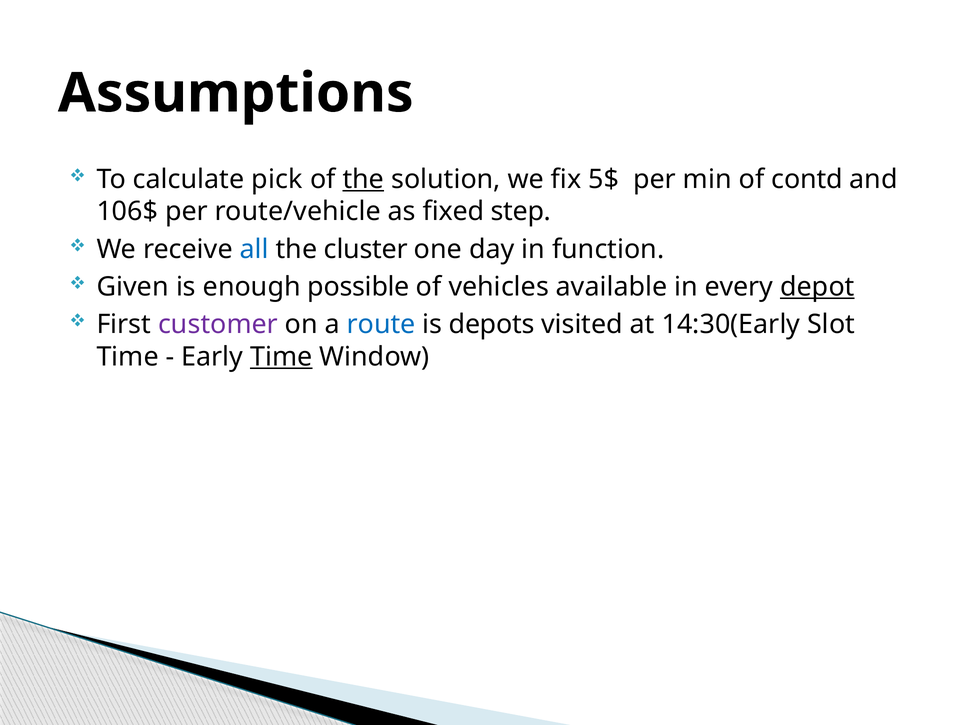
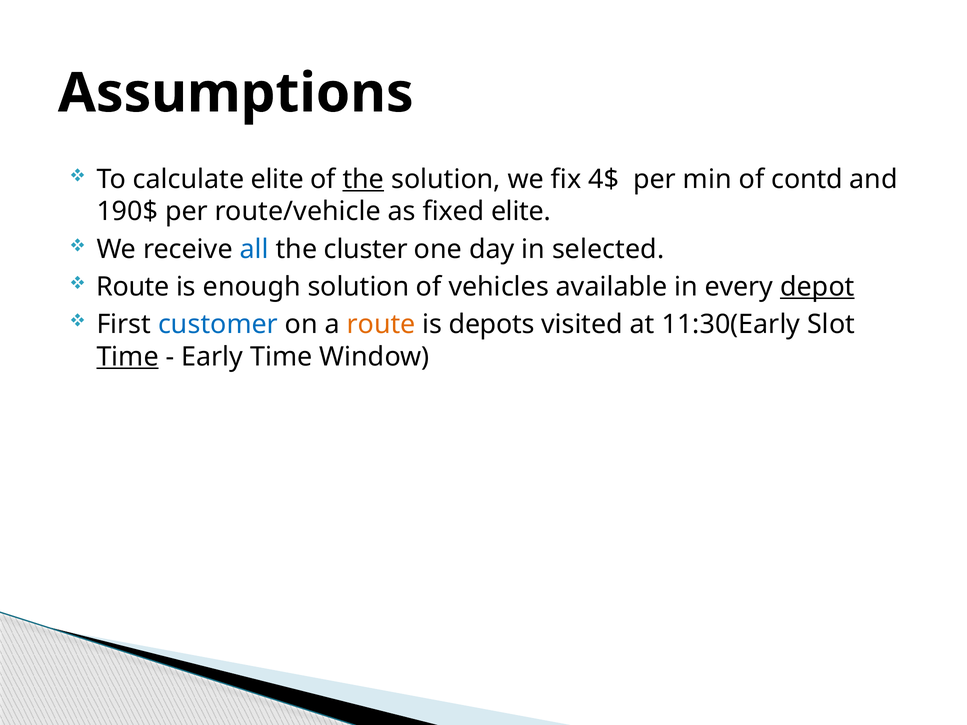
calculate pick: pick -> elite (277, 179)
5$: 5$ -> 4$ (604, 179)
106$: 106$ -> 190$ (127, 212)
fixed step: step -> elite (521, 212)
function: function -> selected (608, 249)
Given: Given -> Route (133, 287)
enough possible: possible -> solution (358, 287)
customer colour: purple -> blue (218, 325)
route colour: blue -> orange (381, 325)
14:30(Early: 14:30(Early -> 11:30(Early (731, 325)
Time underline: none -> present (128, 357)
Time underline: present -> none (281, 357)
